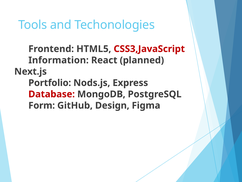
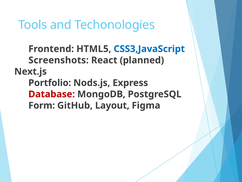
CSS3,JavaScript colour: red -> blue (149, 49)
Information: Information -> Screenshots (59, 60)
Design: Design -> Layout (112, 105)
